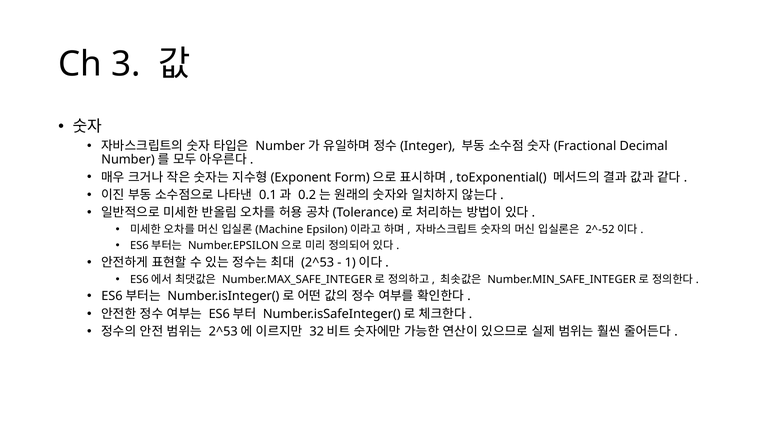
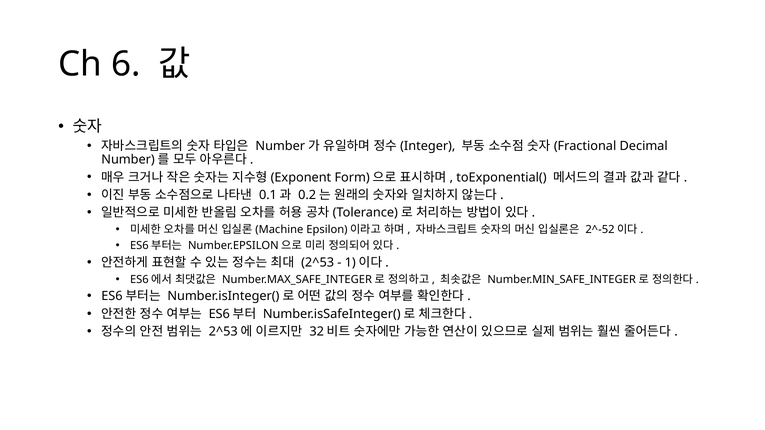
3: 3 -> 6 (126, 64)
